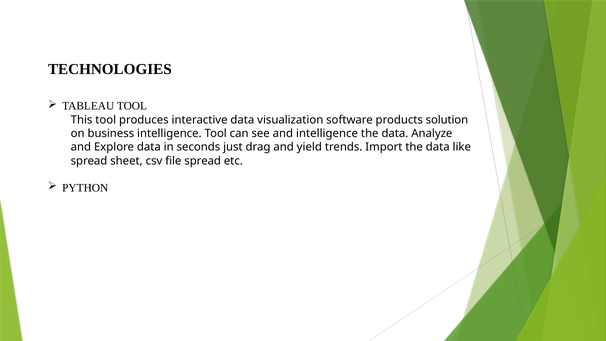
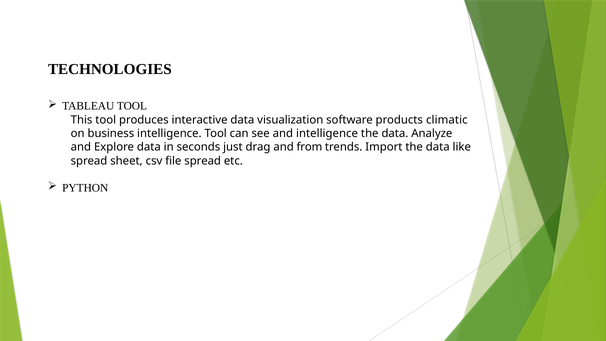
solution: solution -> climatic (447, 120)
yield: yield -> from (309, 147)
